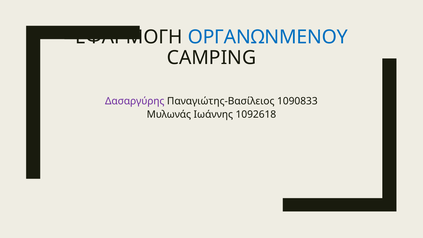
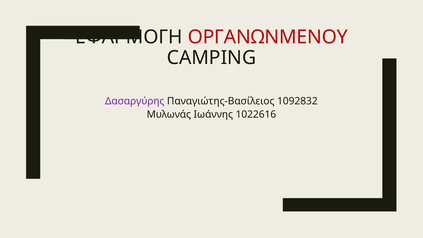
ΟΡΓΑΝΩΝΜΕΝΟΥ colour: blue -> red (268, 37)
1090833: 1090833 -> 1092832 (297, 101)
1092618: 1092618 -> 1022616 (256, 115)
